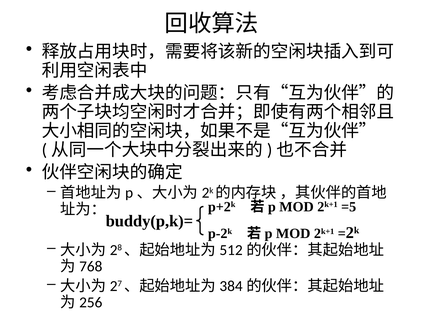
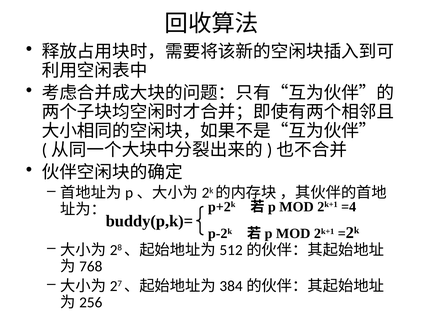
=5: =5 -> =4 (349, 207)
